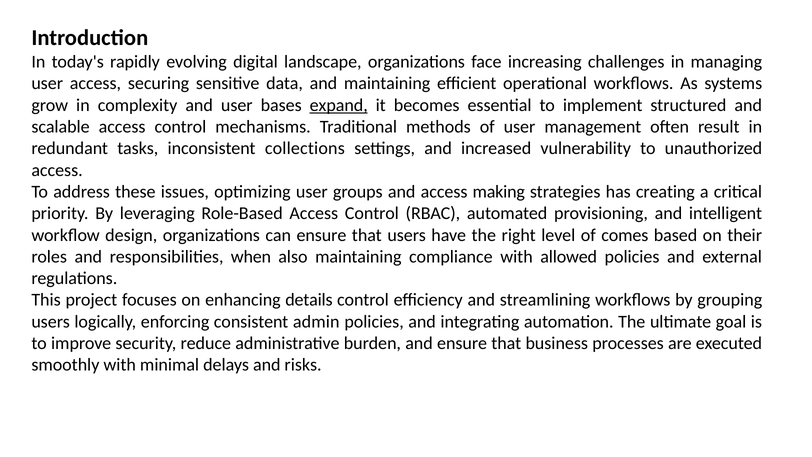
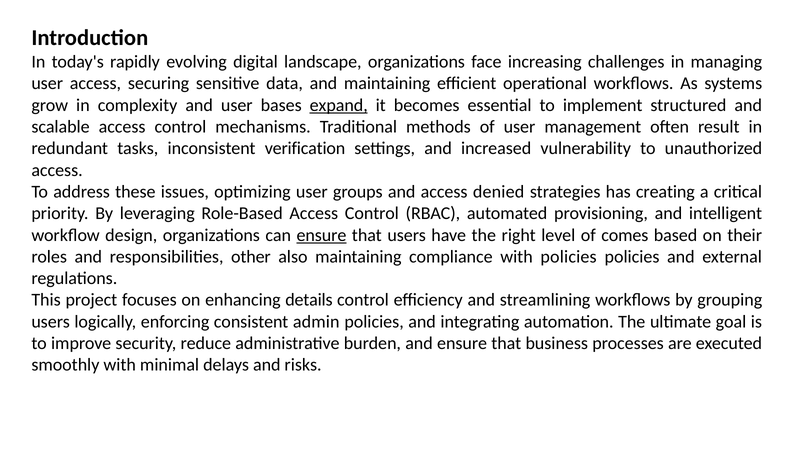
collections: collections -> verification (305, 148)
making: making -> denied (499, 192)
ensure underline: none -> present (321, 235)
when: when -> other (251, 257)
with allowed: allowed -> policies (569, 257)
